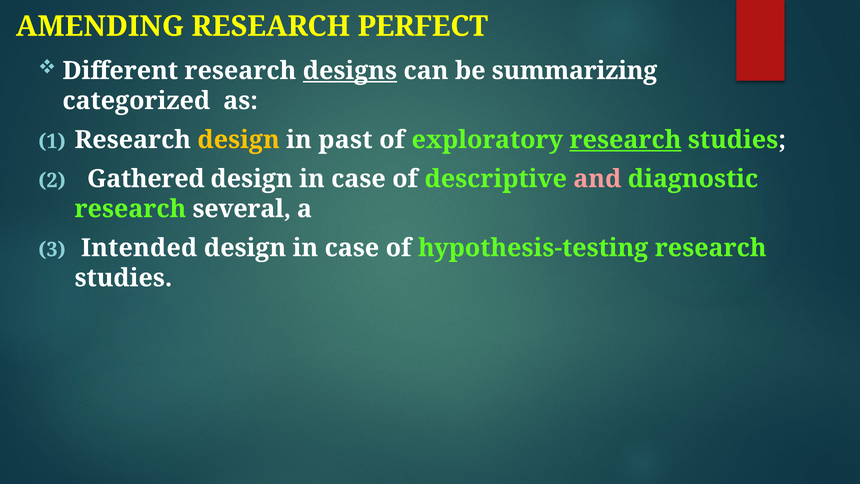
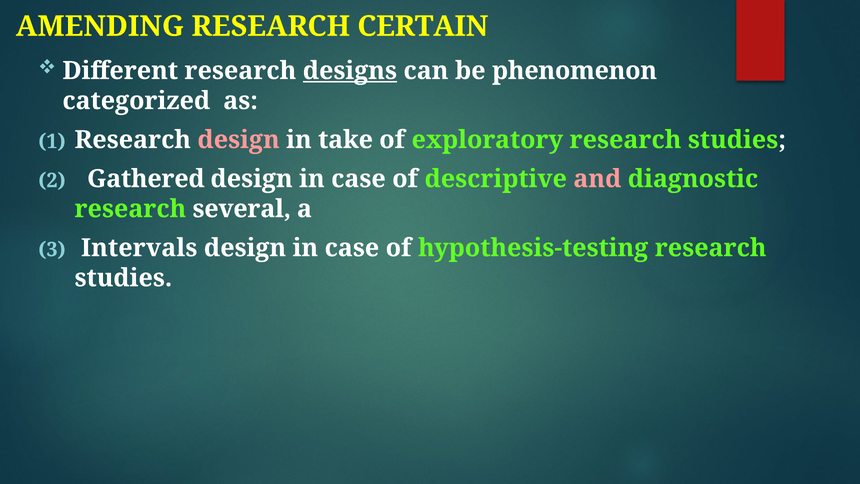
PERFECT: PERFECT -> CERTAIN (423, 26)
summarizing: summarizing -> phenomenon (574, 71)
design colour: yellow -> pink (239, 140)
past: past -> take (346, 140)
research underline: present -> none (625, 140)
Intended: Intended -> Intervals (139, 248)
